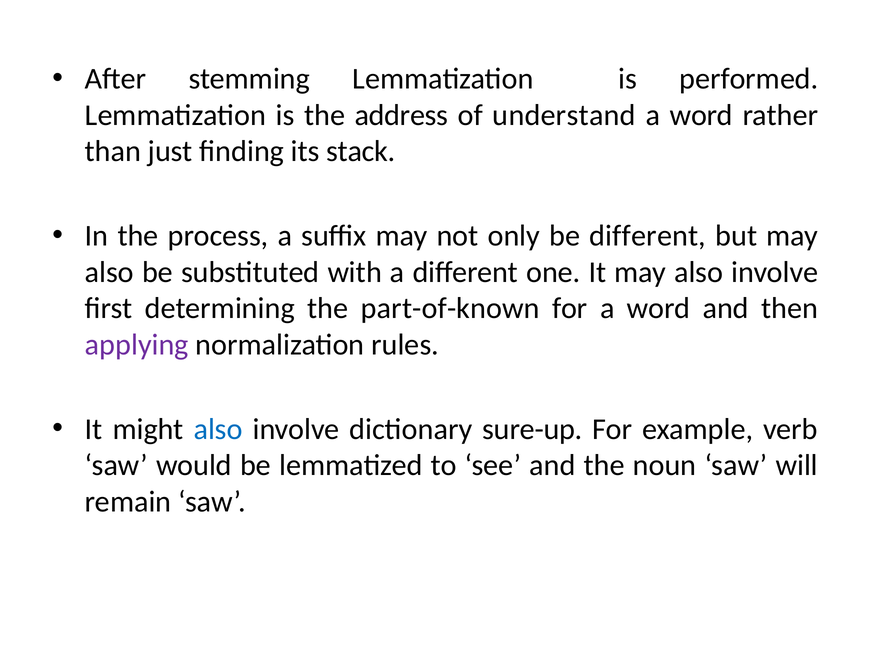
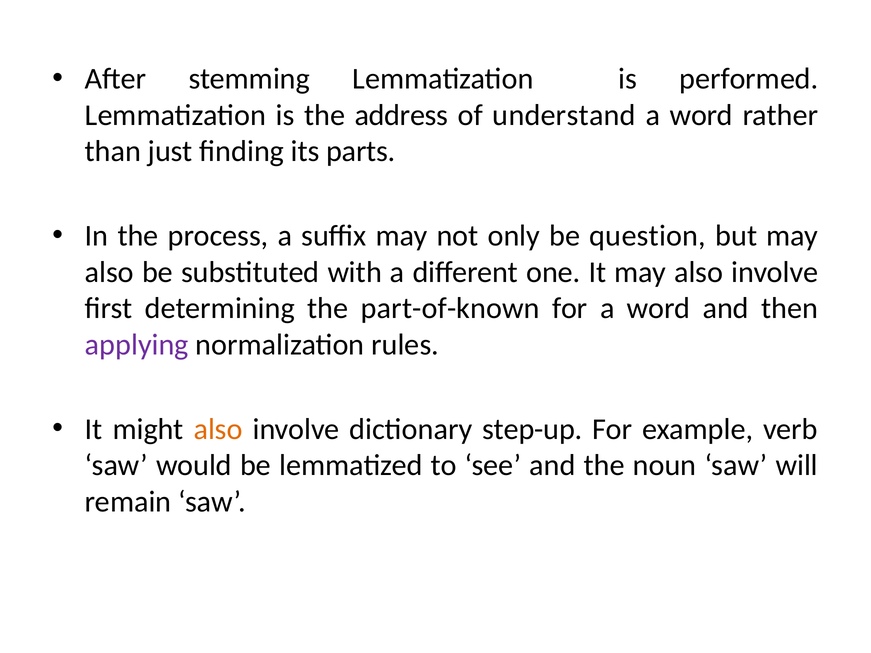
stack: stack -> parts (361, 151)
be different: different -> question (648, 236)
also colour: blue -> orange (218, 429)
sure-up: sure-up -> step-up (532, 429)
